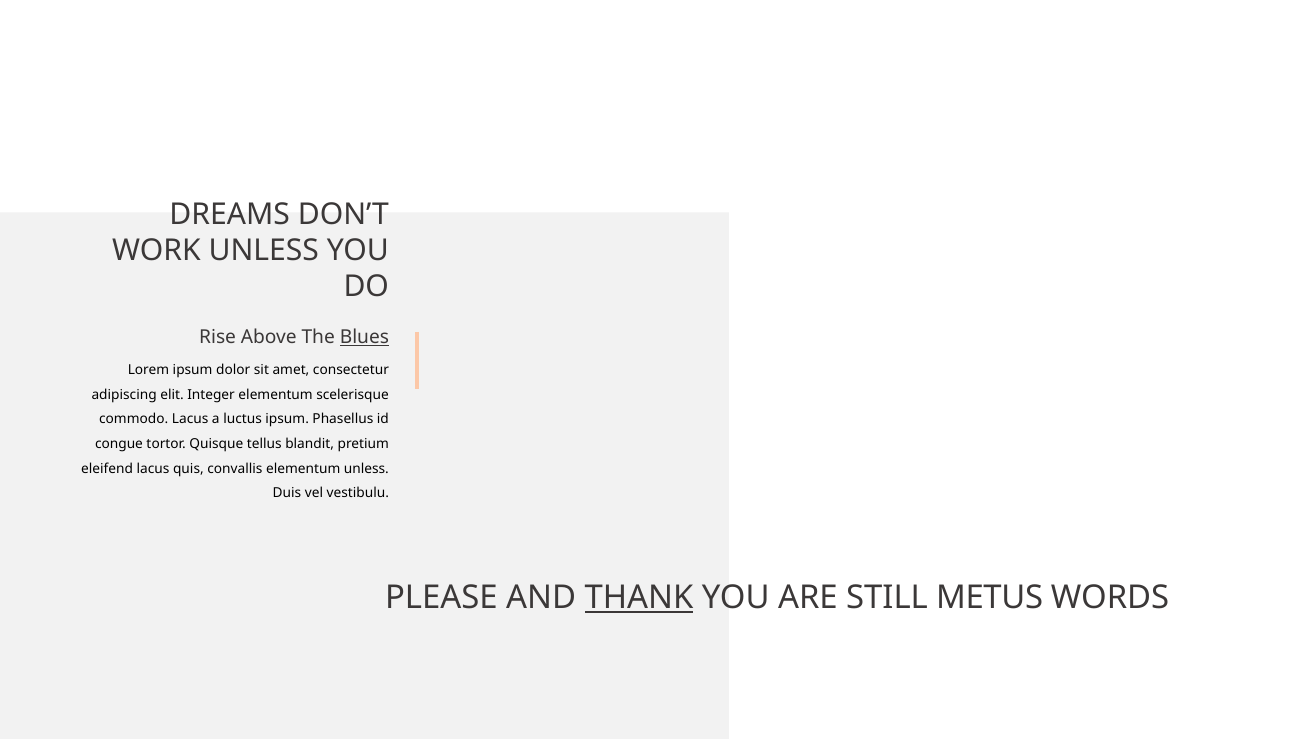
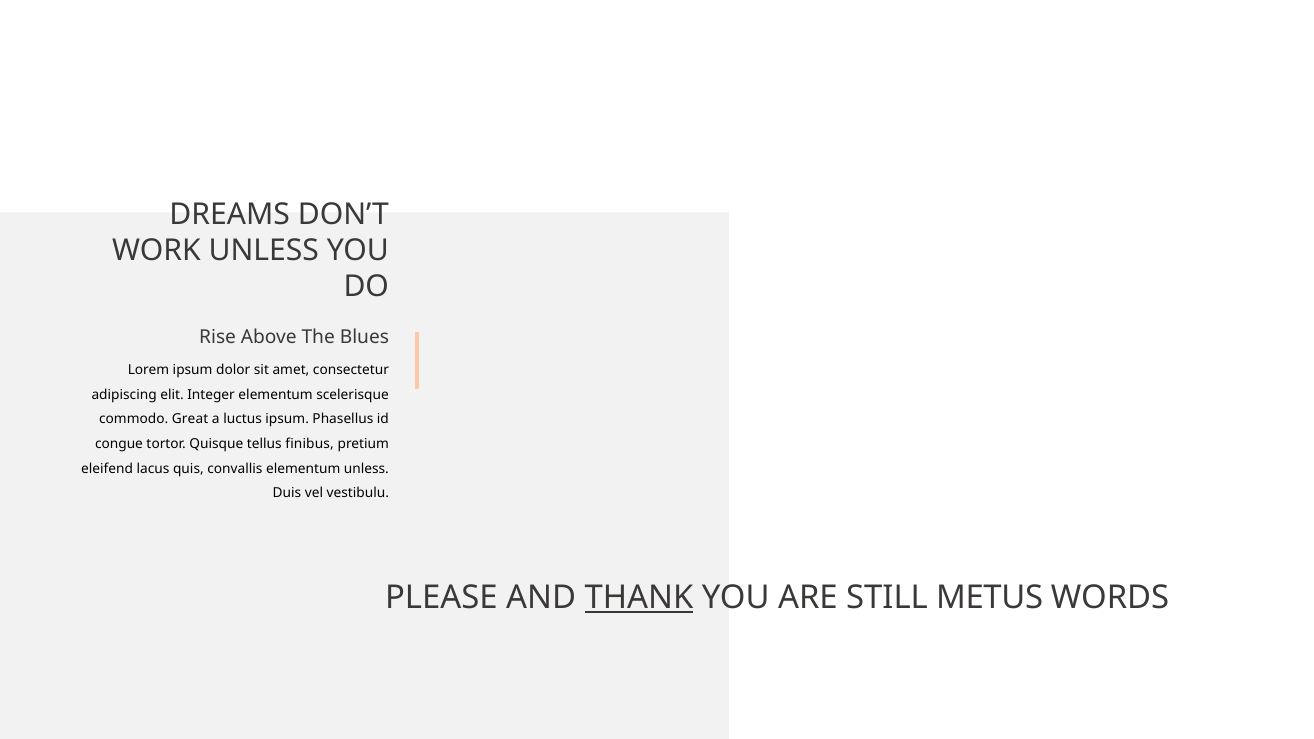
Blues underline: present -> none (364, 337)
commodo Lacus: Lacus -> Great (190, 419)
blandit: blandit -> finibus (310, 444)
